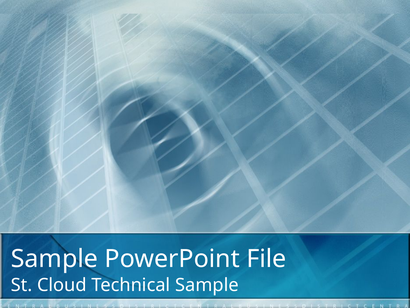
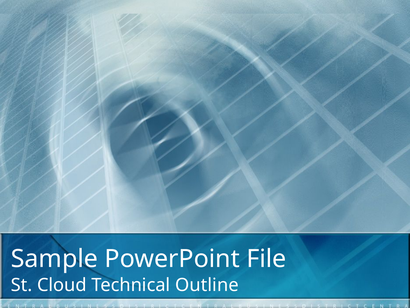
Technical Sample: Sample -> Outline (207, 285)
